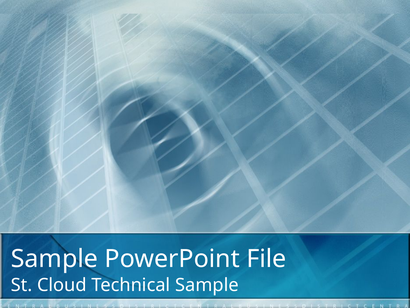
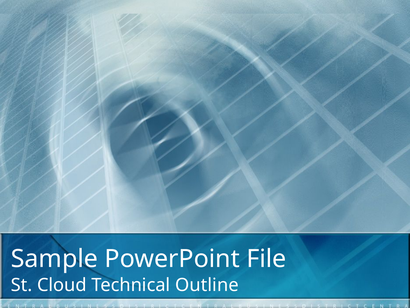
Technical Sample: Sample -> Outline (207, 285)
